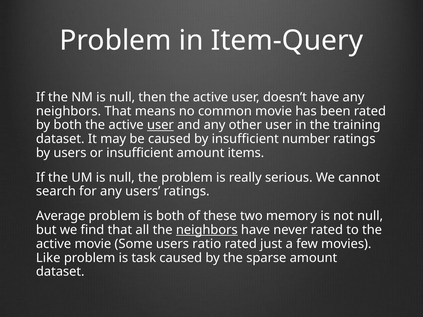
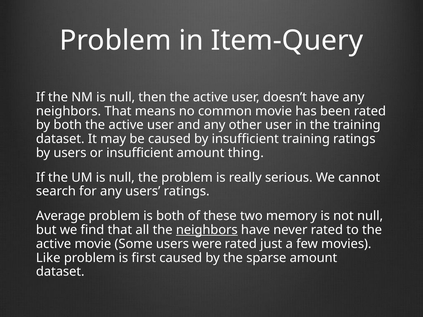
user underline: present -> none (160, 125)
insufficient number: number -> training (306, 139)
items: items -> thing (246, 153)
ratio: ratio -> were (207, 244)
task: task -> first (144, 258)
